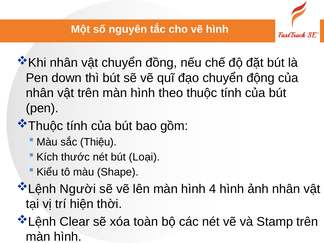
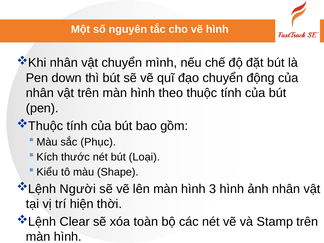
đồng: đồng -> mình (161, 63)
Thiệu: Thiệu -> Phục (98, 142)
4: 4 -> 3 (213, 189)
